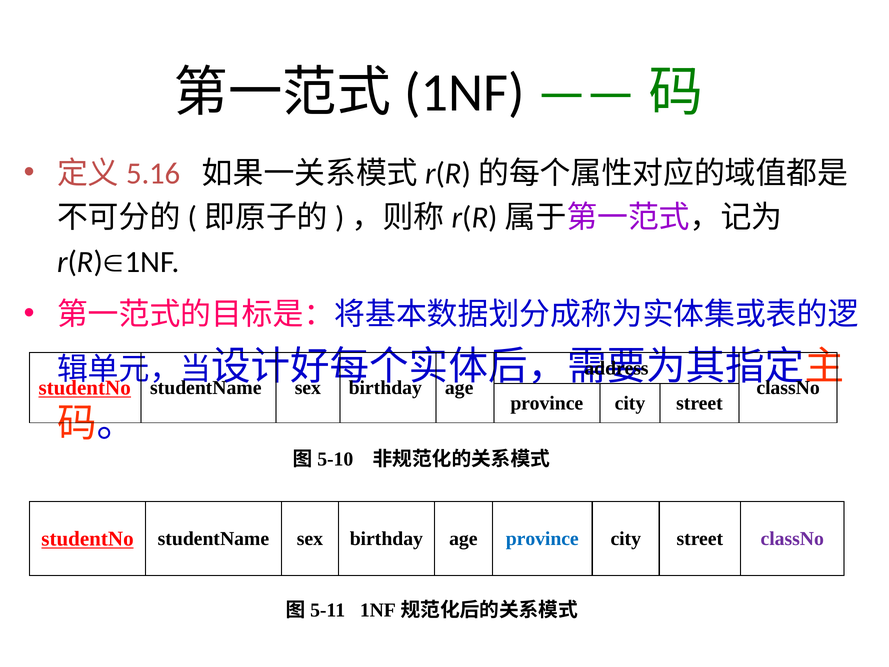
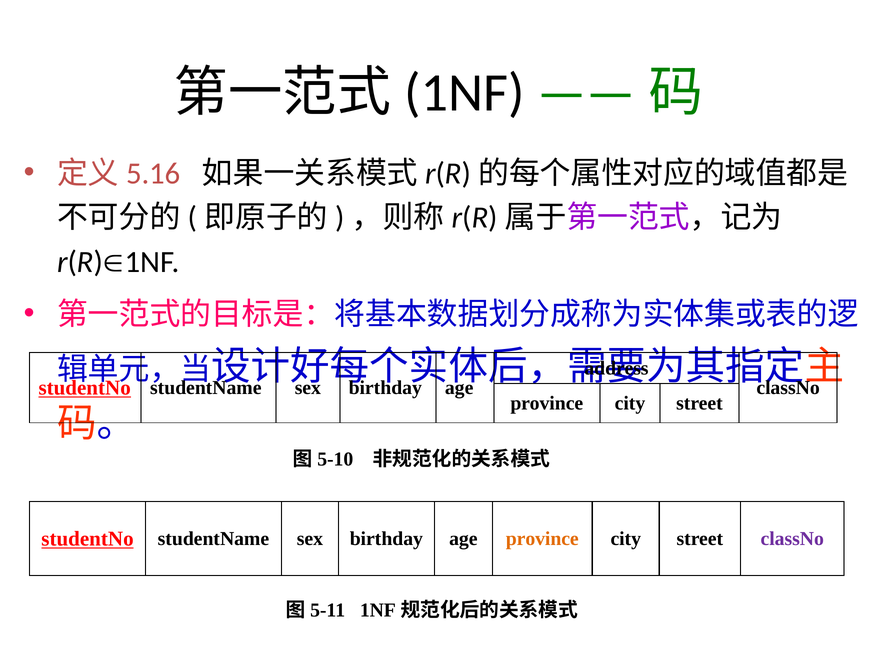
province colour: blue -> orange (542, 539)
